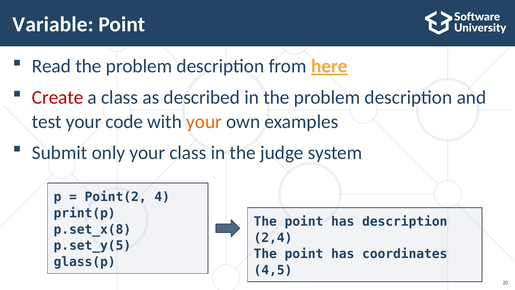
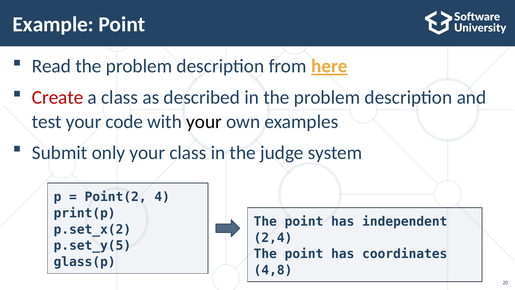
Variable: Variable -> Example (53, 24)
your colour: orange -> black (204, 122)
has description: description -> independent (405, 221)
p.set_x(8: p.set_x(8 -> p.set_x(2 (92, 229)
4,5: 4,5 -> 4,8 (273, 270)
